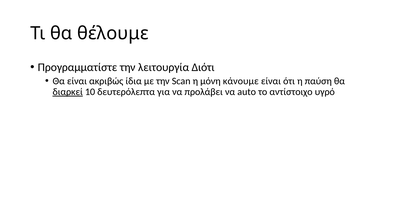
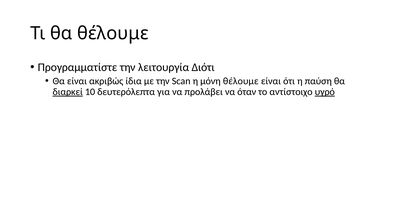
μόνη κάνουμε: κάνουμε -> θέλουμε (241, 81)
auto: auto -> όταν (247, 92)
υγρό underline: none -> present (325, 92)
